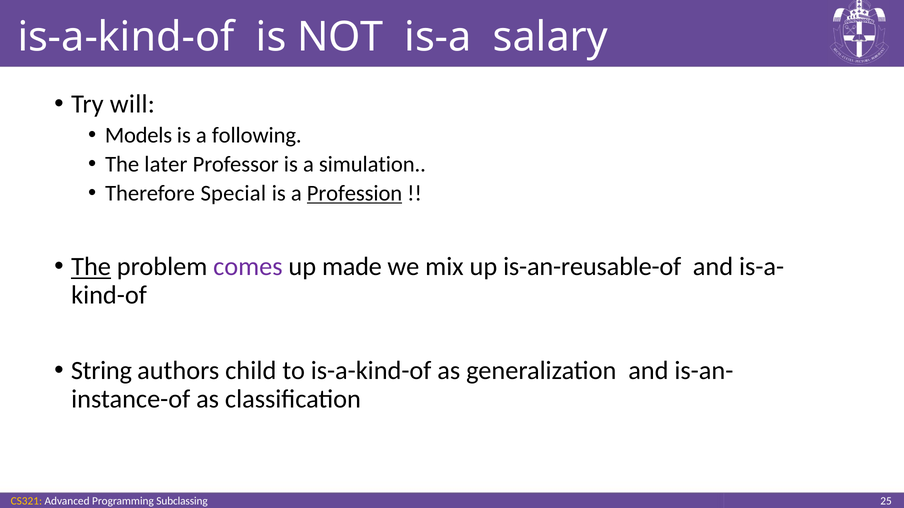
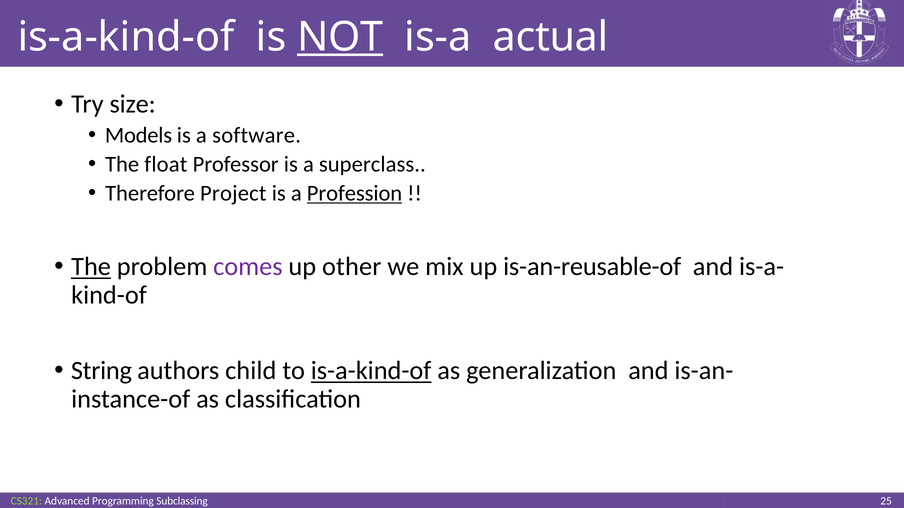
NOT underline: none -> present (340, 37)
salary: salary -> actual (551, 37)
will: will -> size (133, 104)
following: following -> software (257, 135)
later: later -> float (166, 164)
simulation: simulation -> superclass (372, 164)
Special: Special -> Project (233, 193)
made: made -> other (352, 267)
is-a-kind-of underline: none -> present (371, 371)
CS321 colour: yellow -> light green (26, 502)
